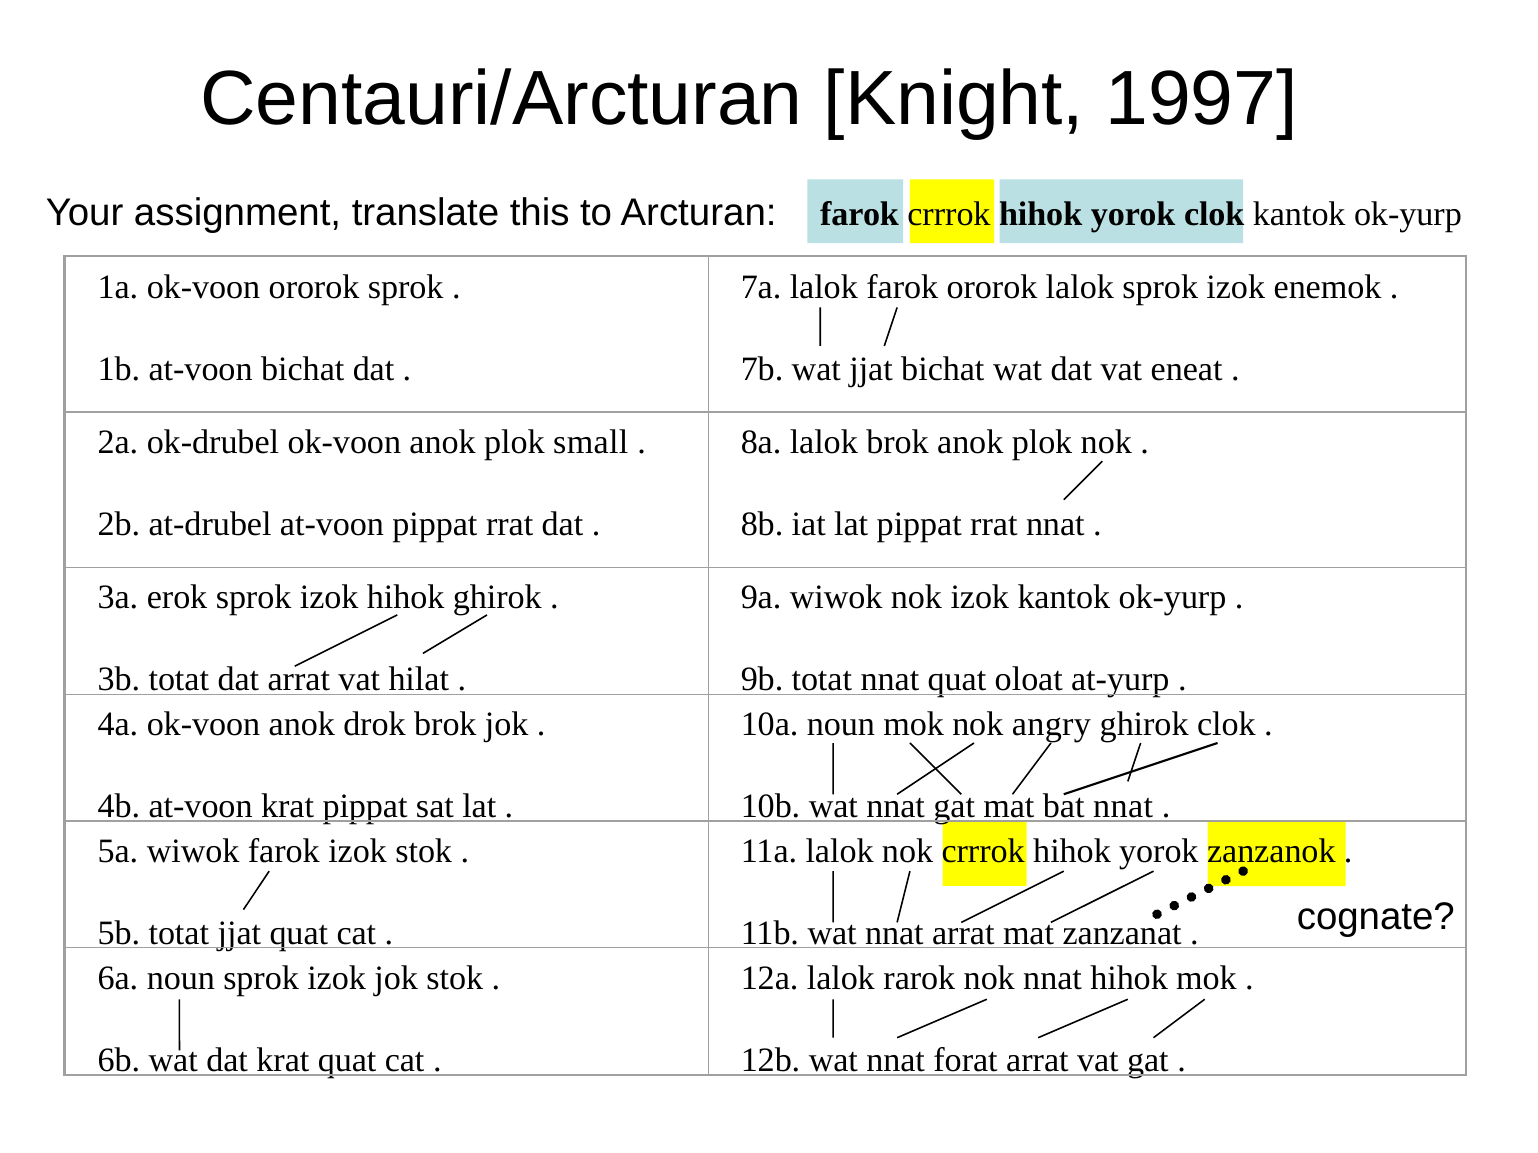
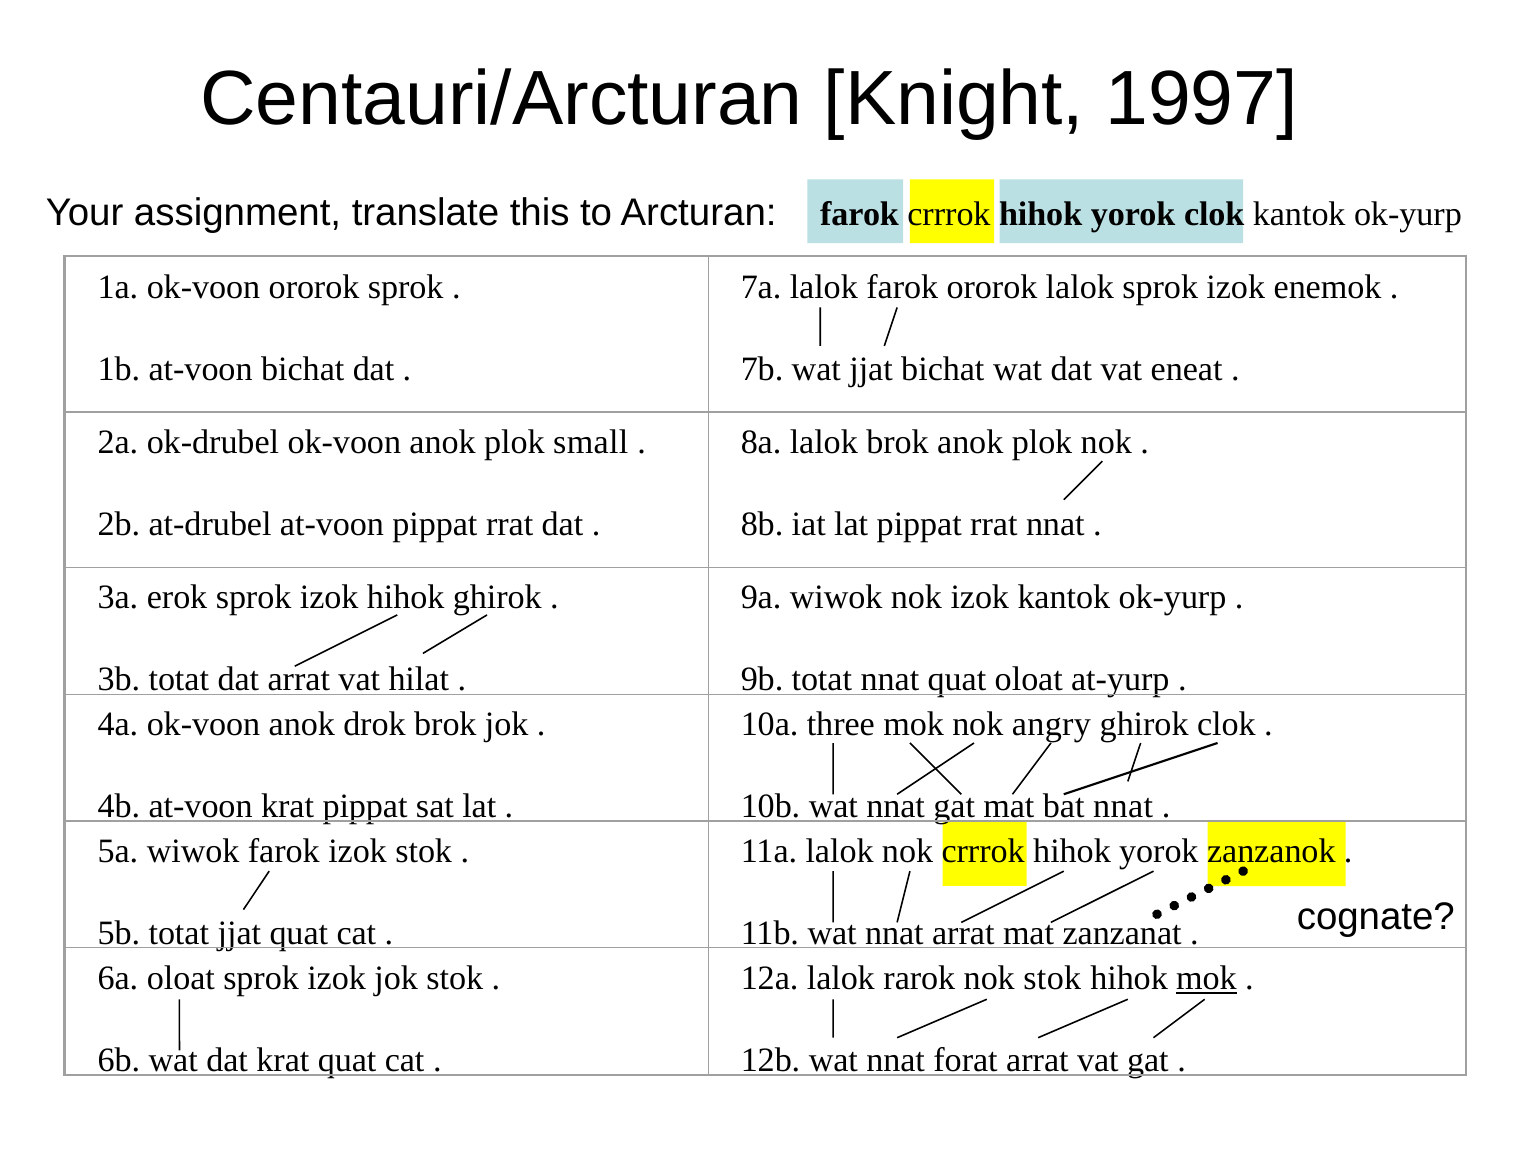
10a noun: noun -> three (841, 725)
6a noun: noun -> oloat (181, 979)
nok nnat: nnat -> stok (1052, 979)
mok underline: none -> present (1206, 979)
